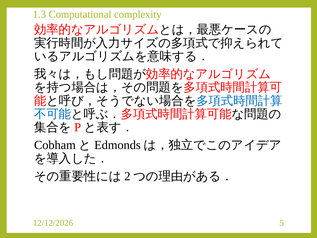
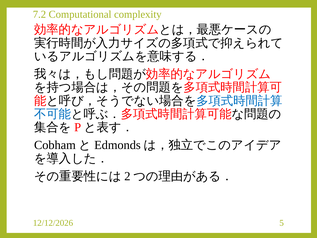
1.3: 1.3 -> 7.2 (39, 14)
